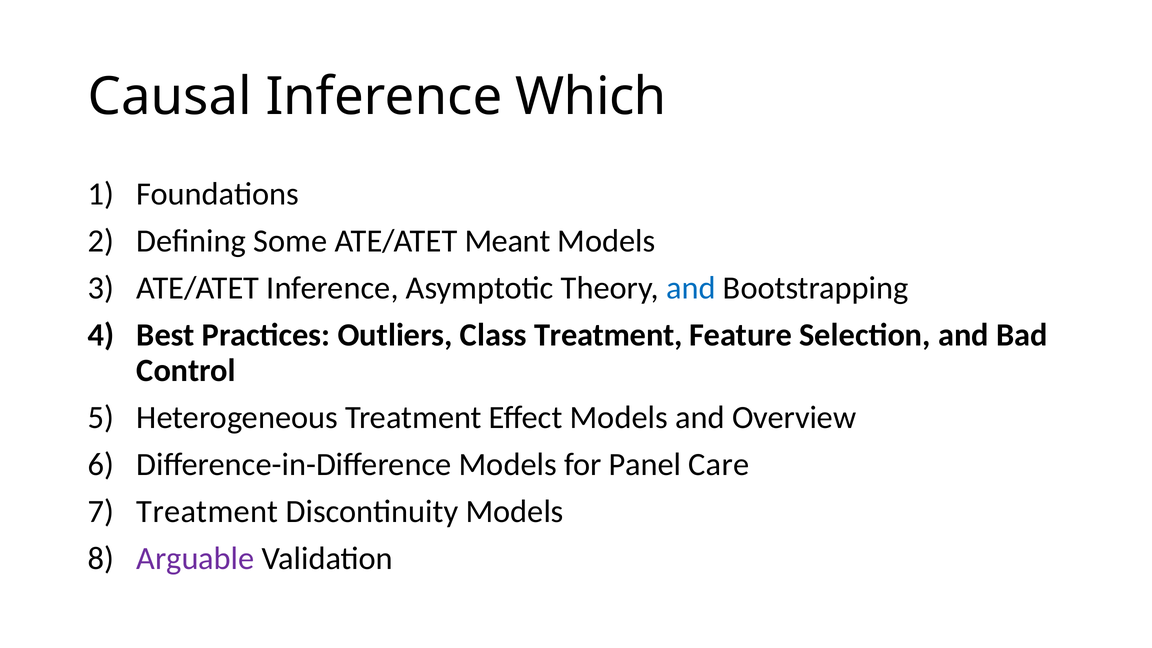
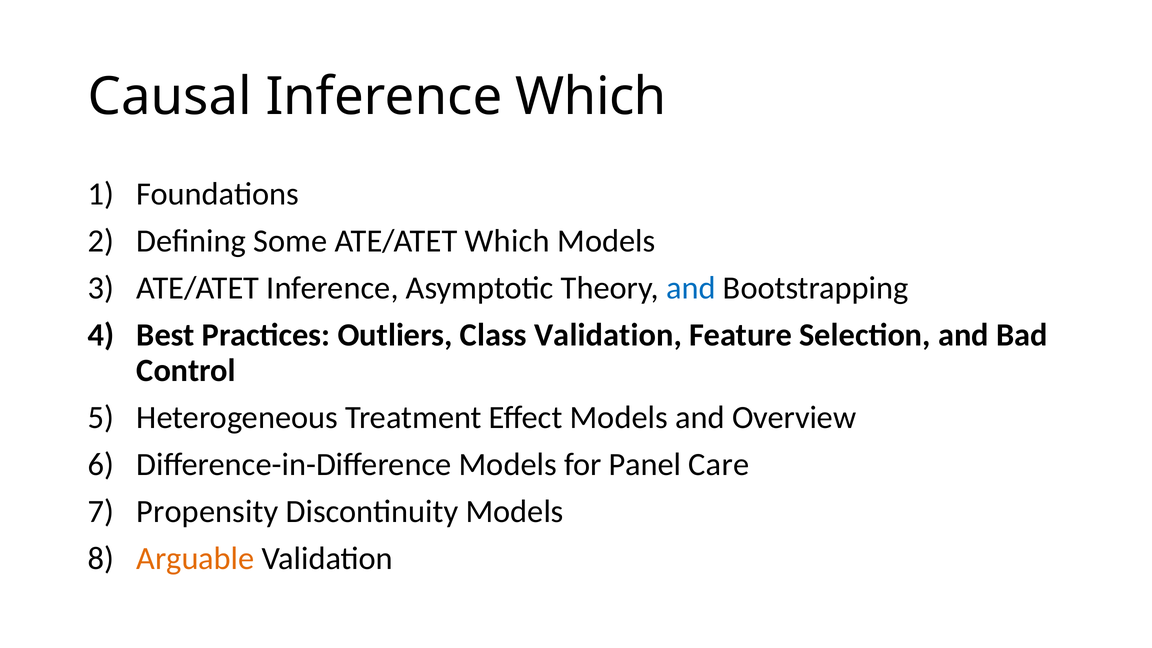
ATE/ATET Meant: Meant -> Which (507, 241)
Class Treatment: Treatment -> Validation (608, 335)
Treatment: Treatment -> Propensity (207, 511)
Arguable colour: purple -> orange (195, 558)
